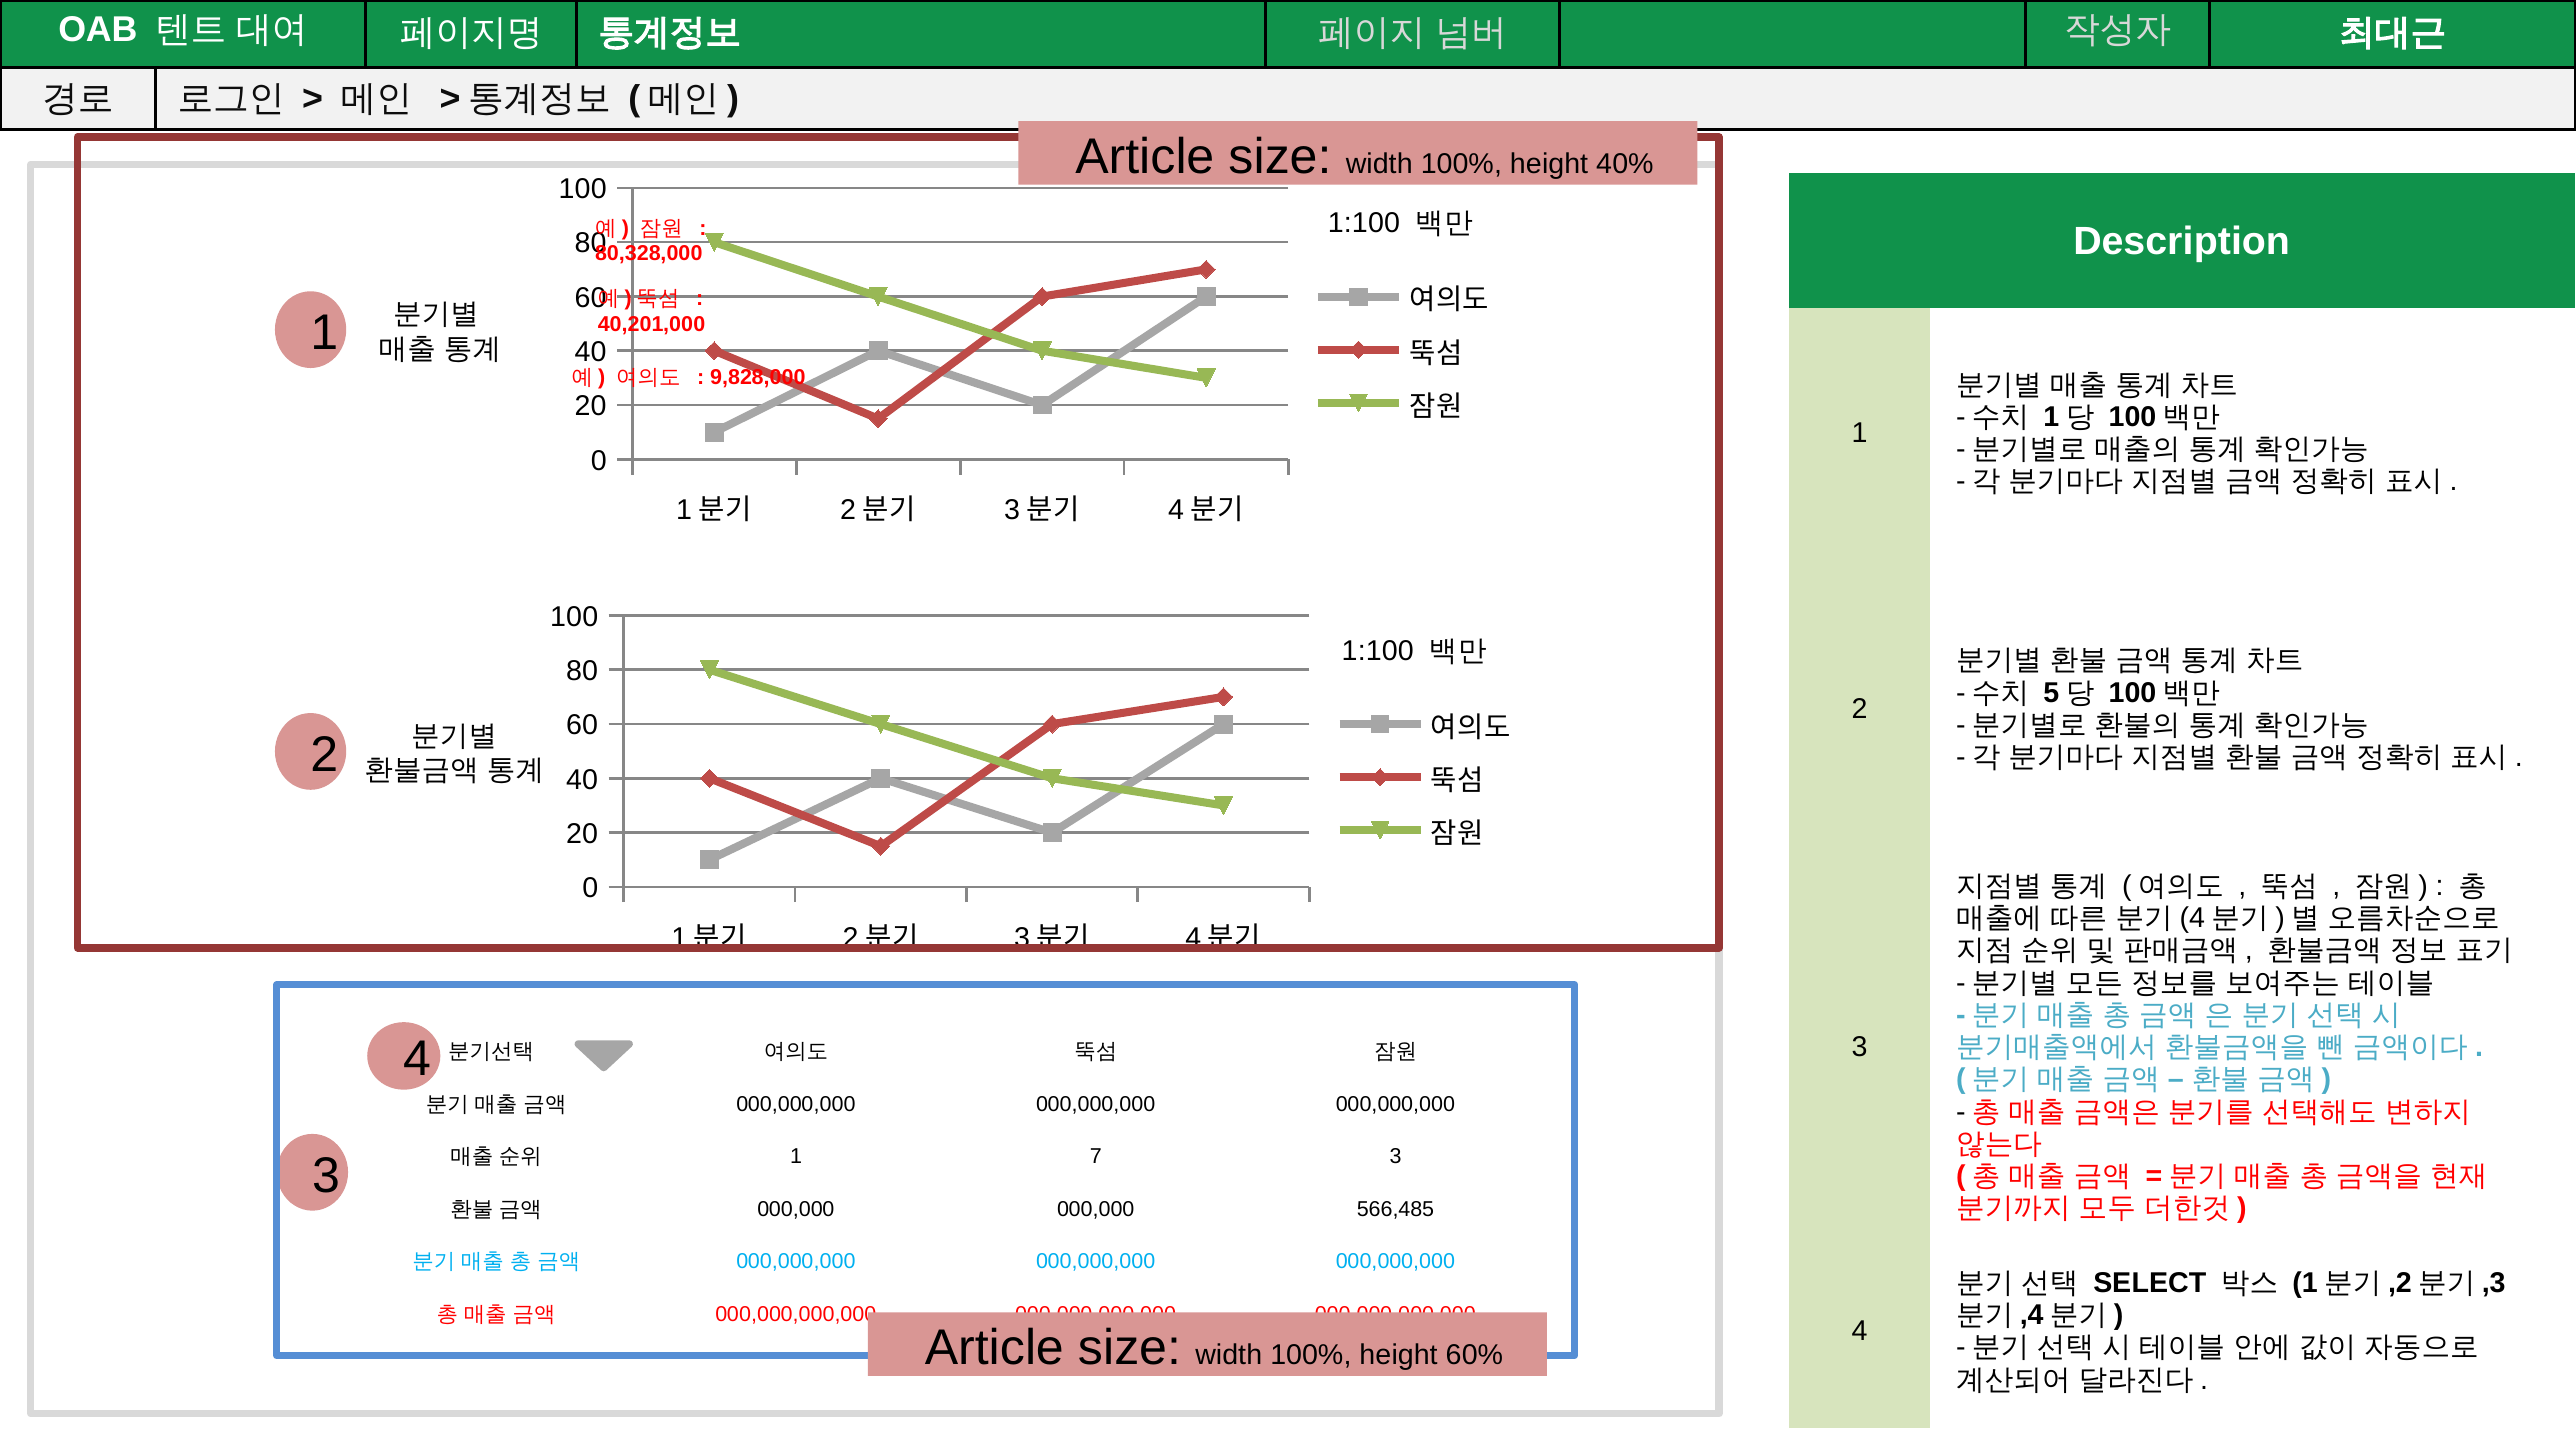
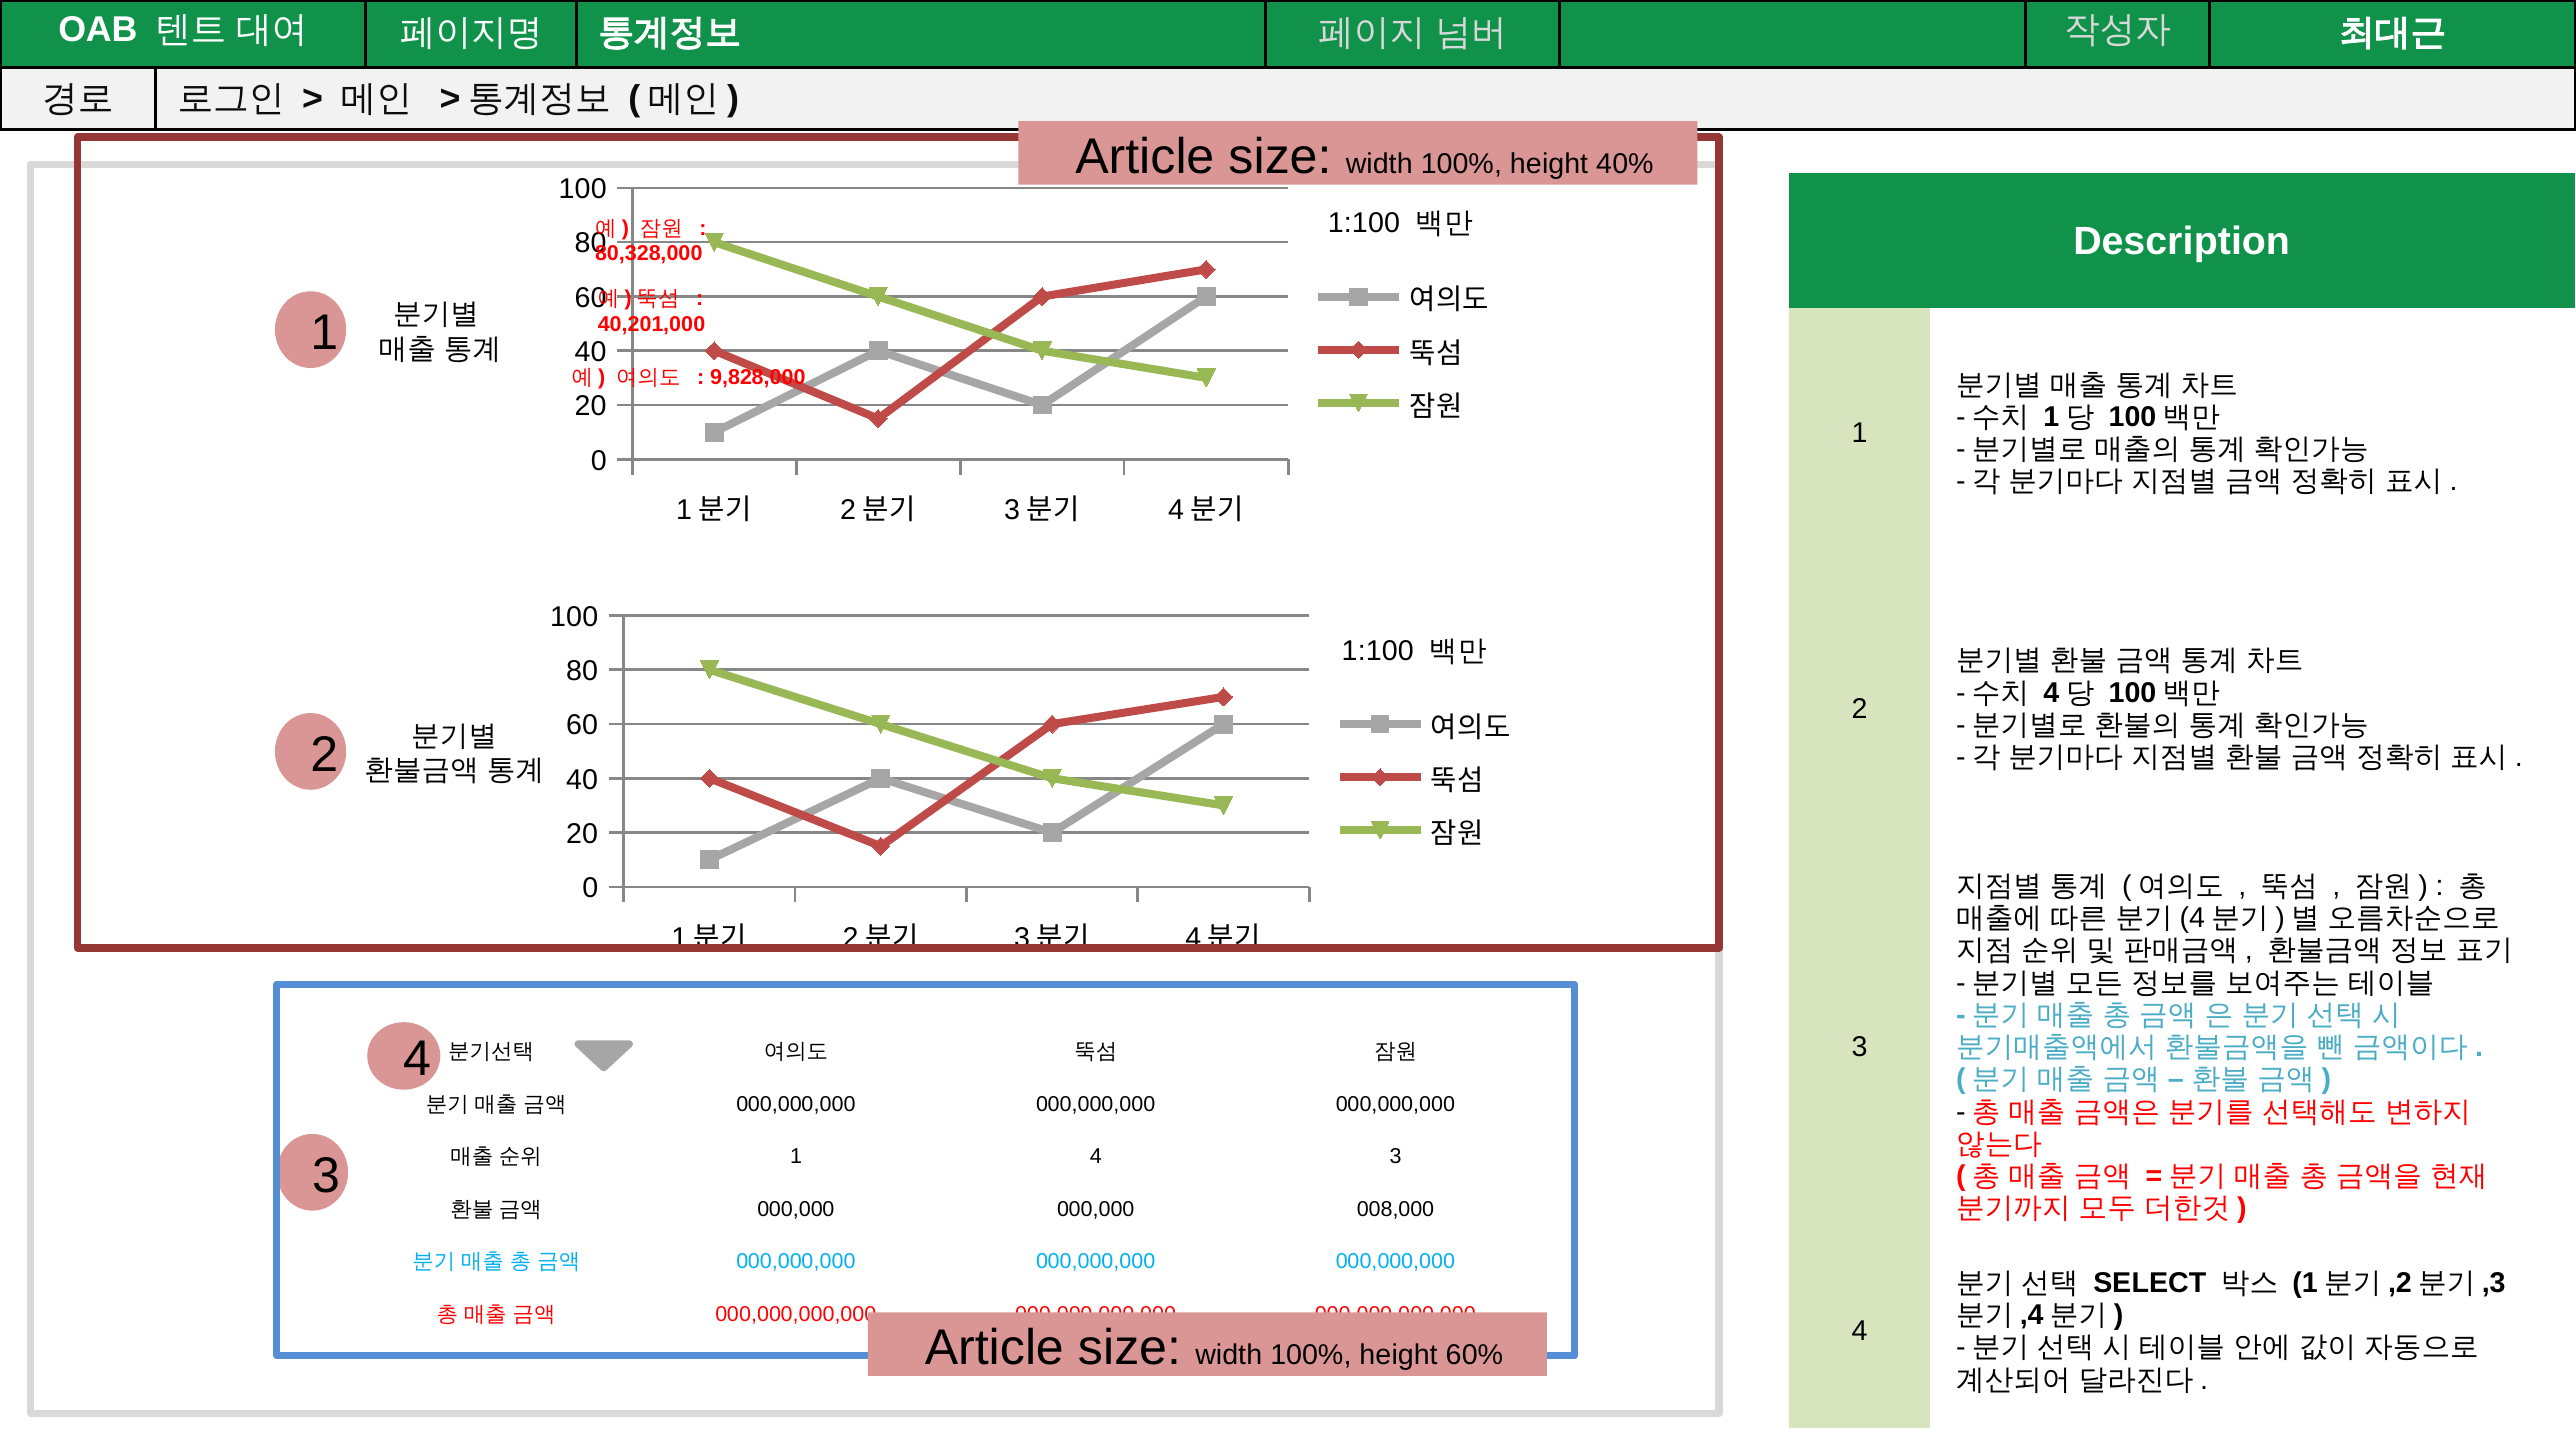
5: 5 -> 4 (2051, 693)
1 7: 7 -> 4 (1096, 1157)
566,485: 566,485 -> 008,000 (1395, 1209)
